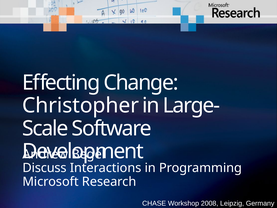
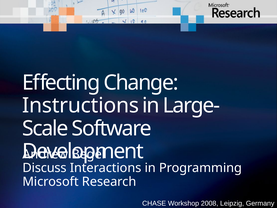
Christopher: Christopher -> Instructions (81, 105)
